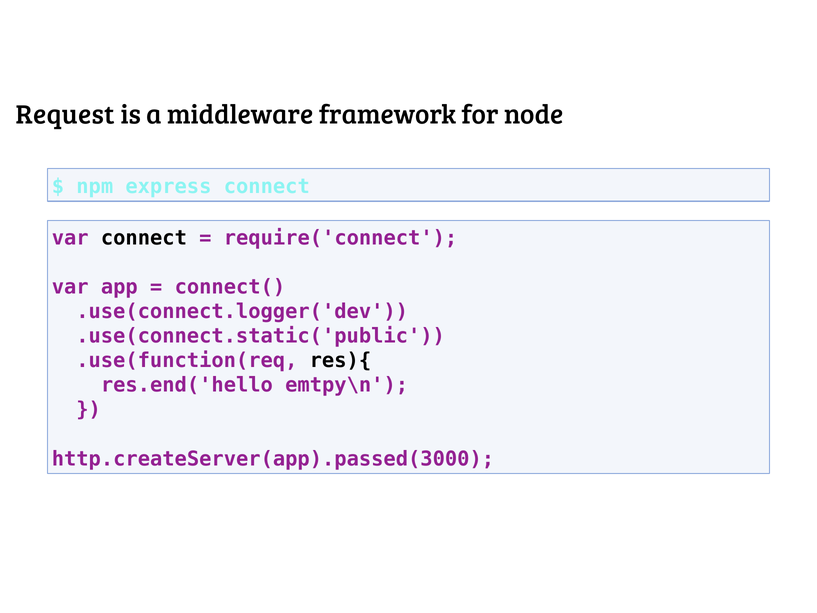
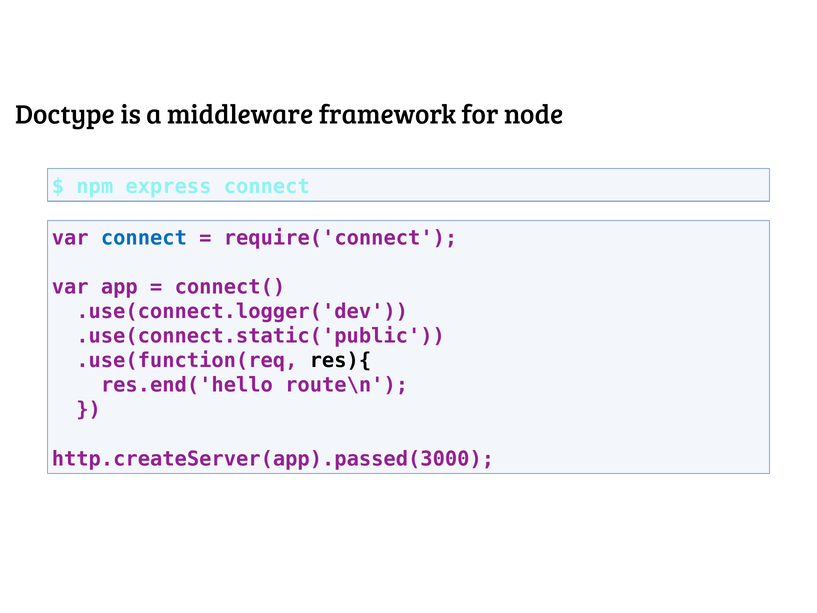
Request: Request -> Doctype (65, 115)
connect colour: black -> blue (144, 238)
emtpy\n: emtpy\n -> route\n (347, 385)
